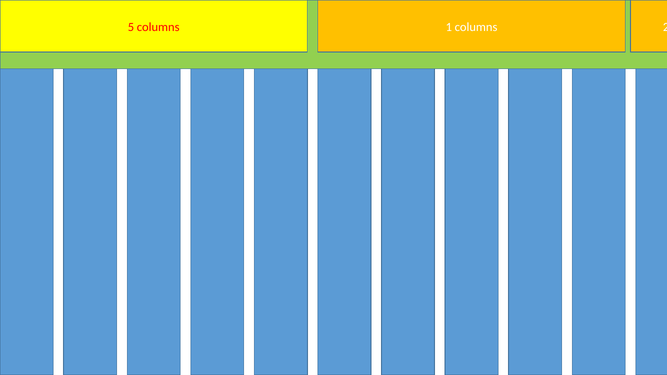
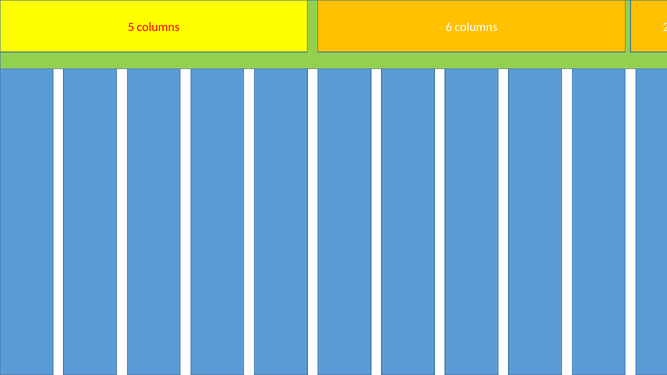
1: 1 -> 6 (449, 27)
